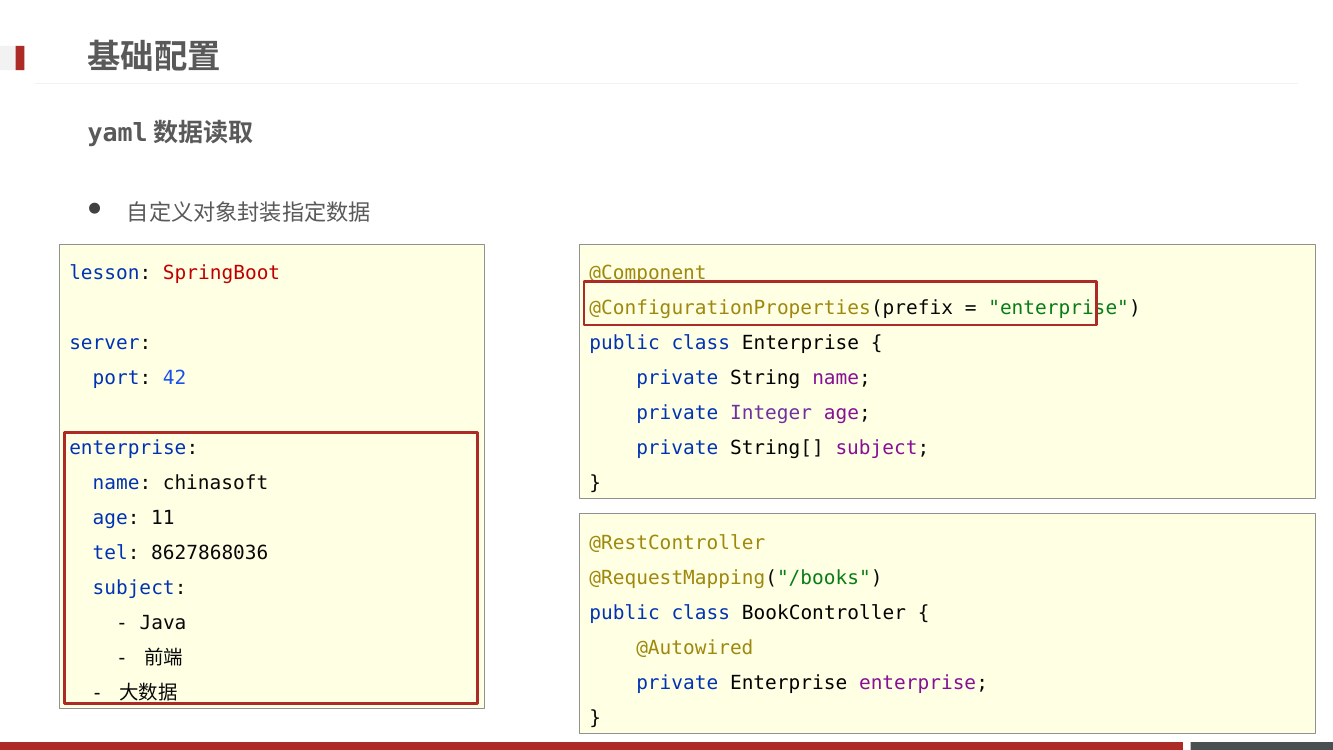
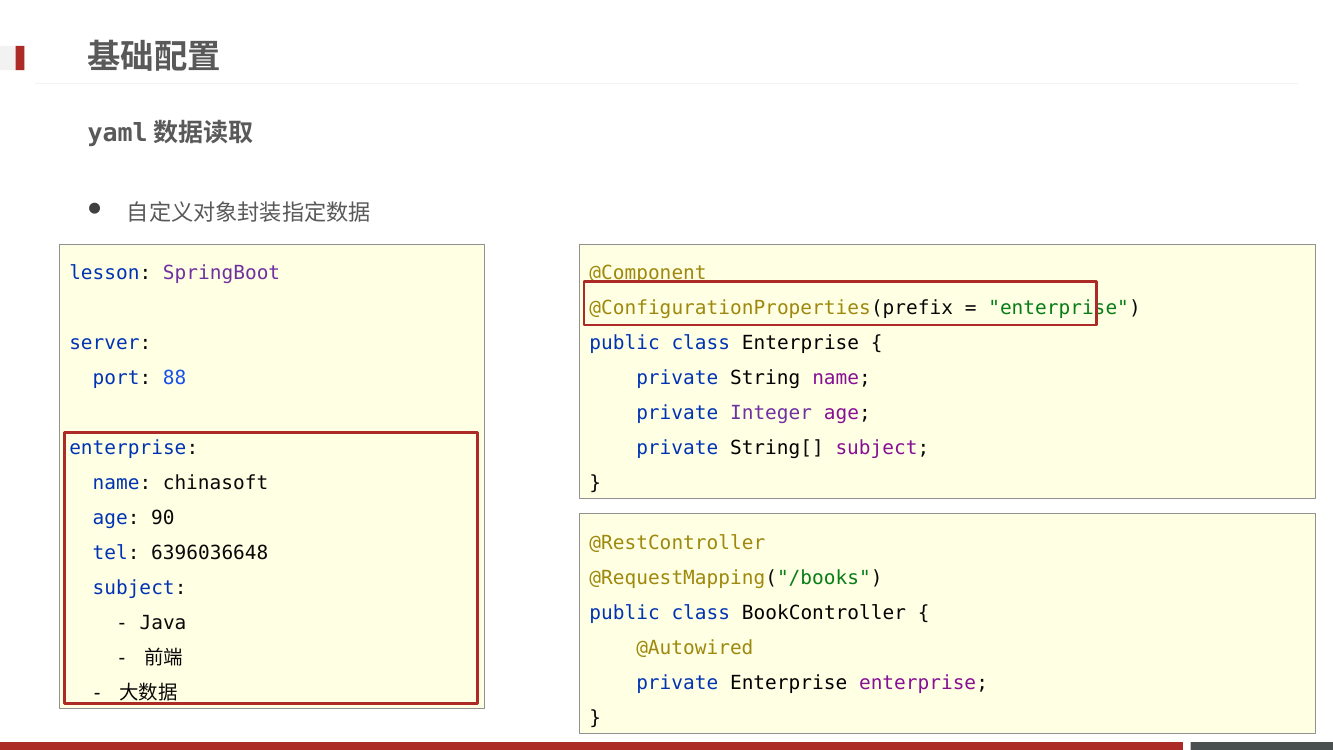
SpringBoot colour: red -> purple (222, 273)
42: 42 -> 88 (175, 378)
11: 11 -> 90 (163, 518)
8627868036: 8627868036 -> 6396036648 (210, 553)
